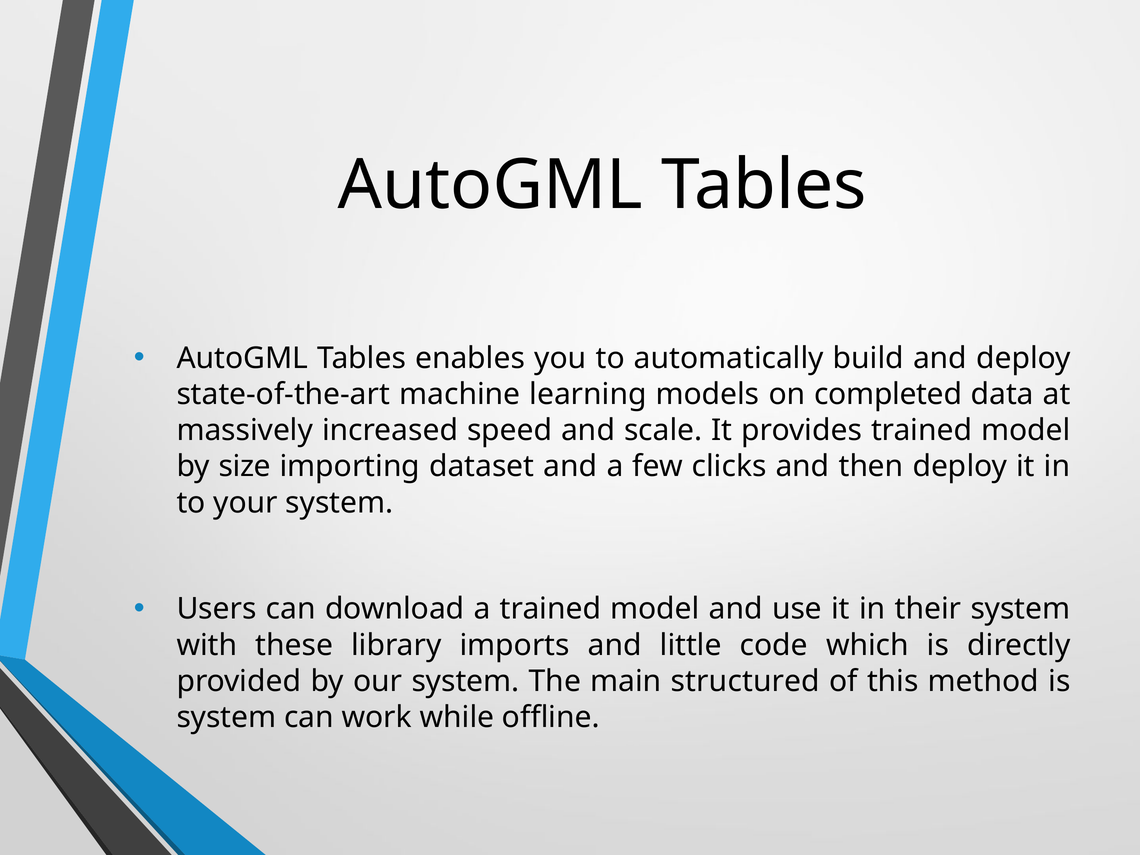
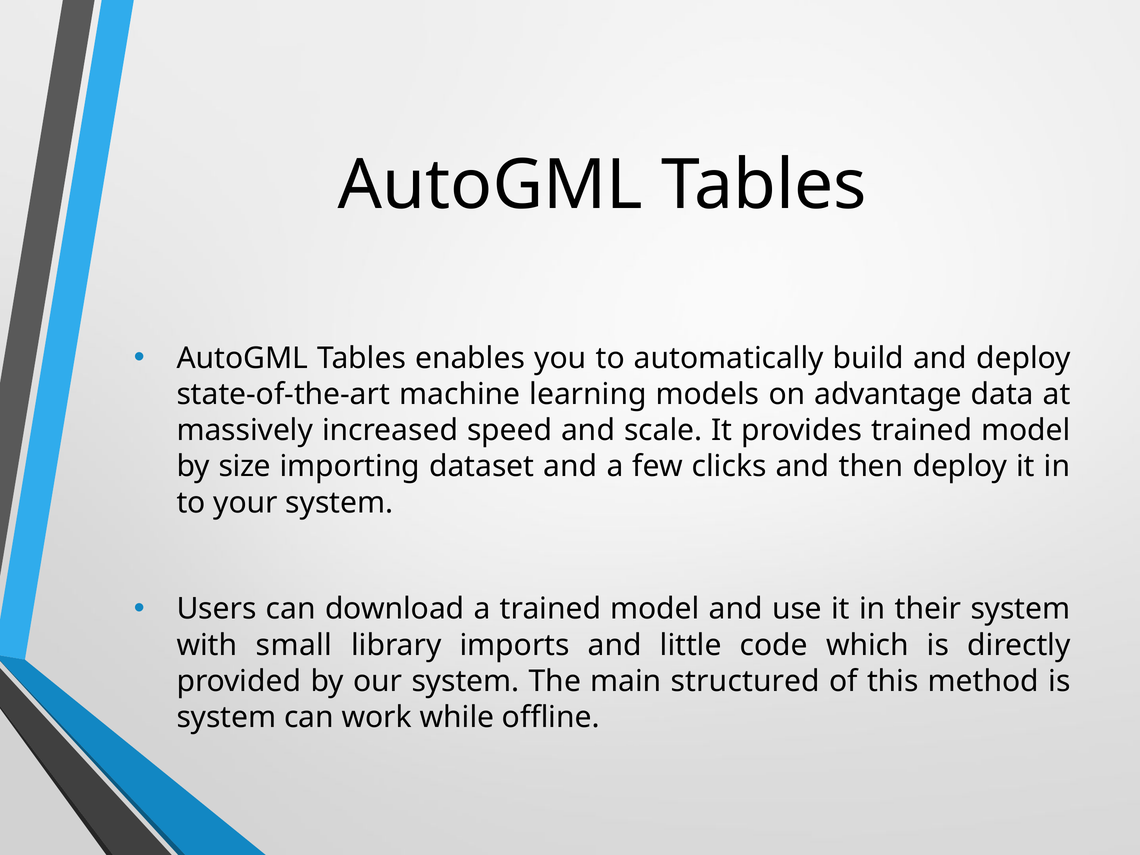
completed: completed -> advantage (888, 394)
these: these -> small (294, 645)
